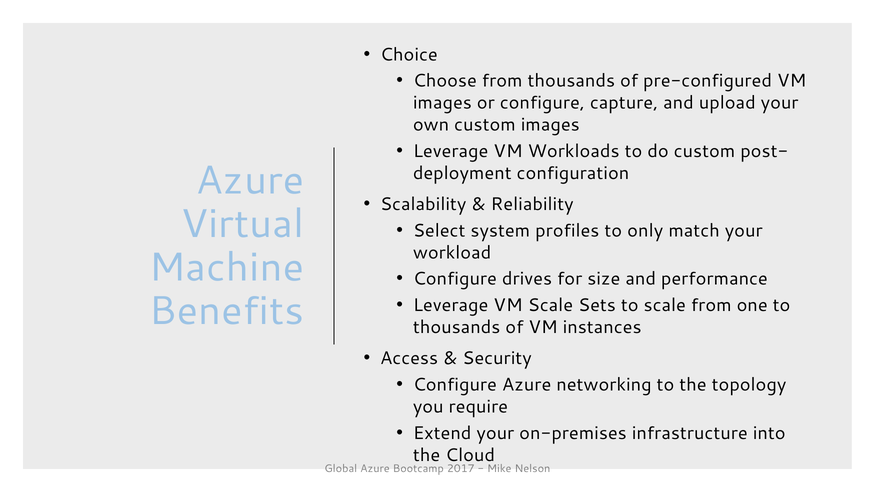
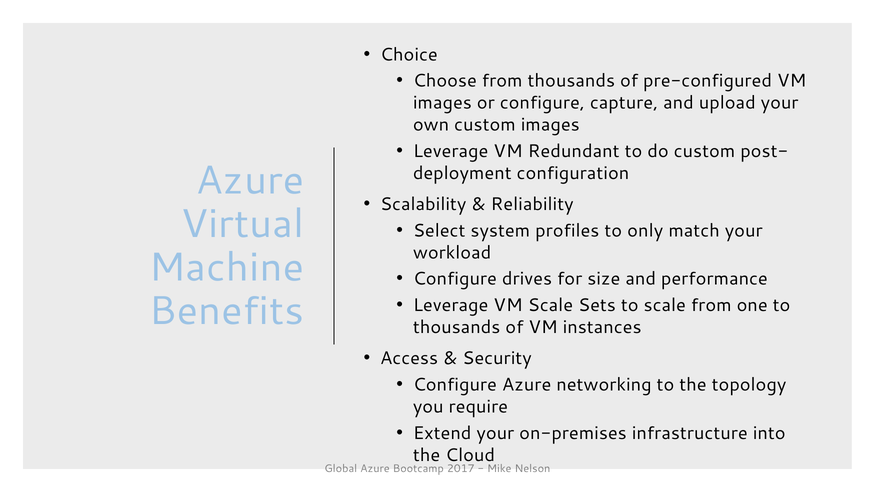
Workloads: Workloads -> Redundant (574, 151)
